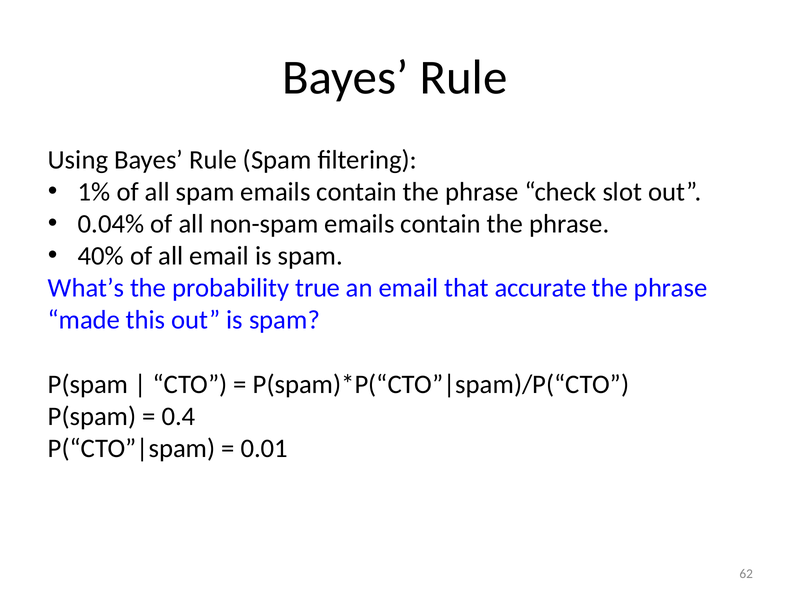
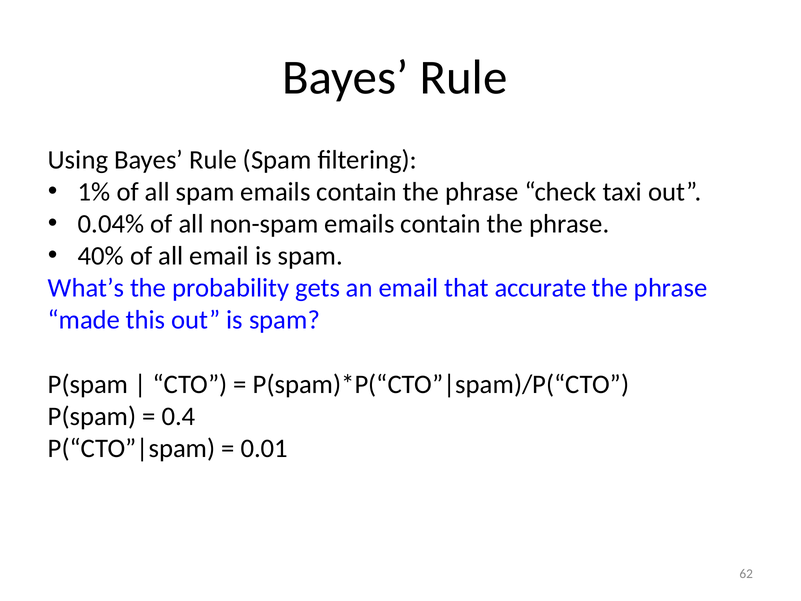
slot: slot -> taxi (622, 192)
true: true -> gets (318, 288)
